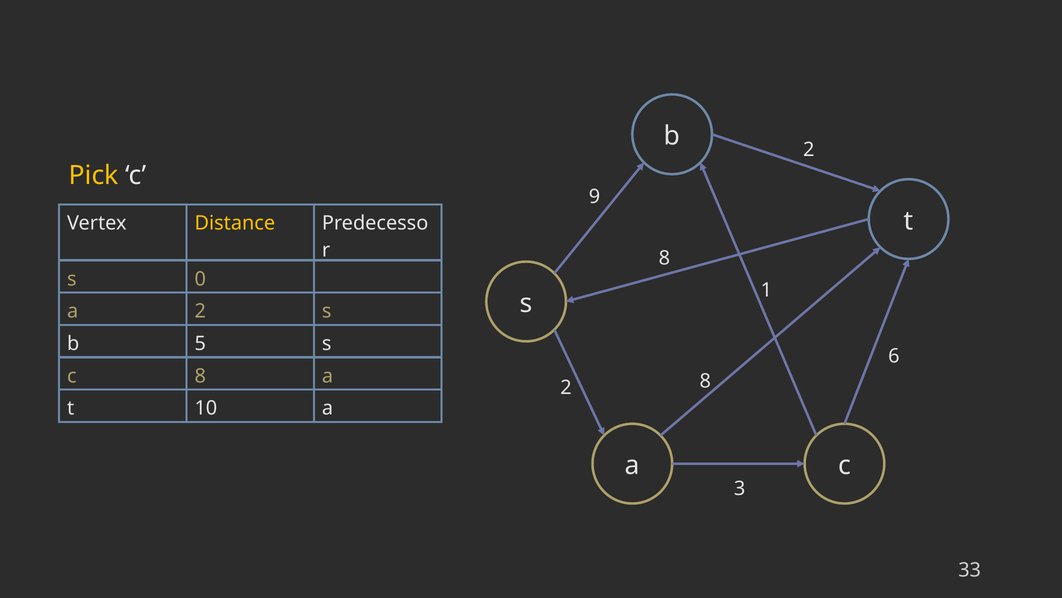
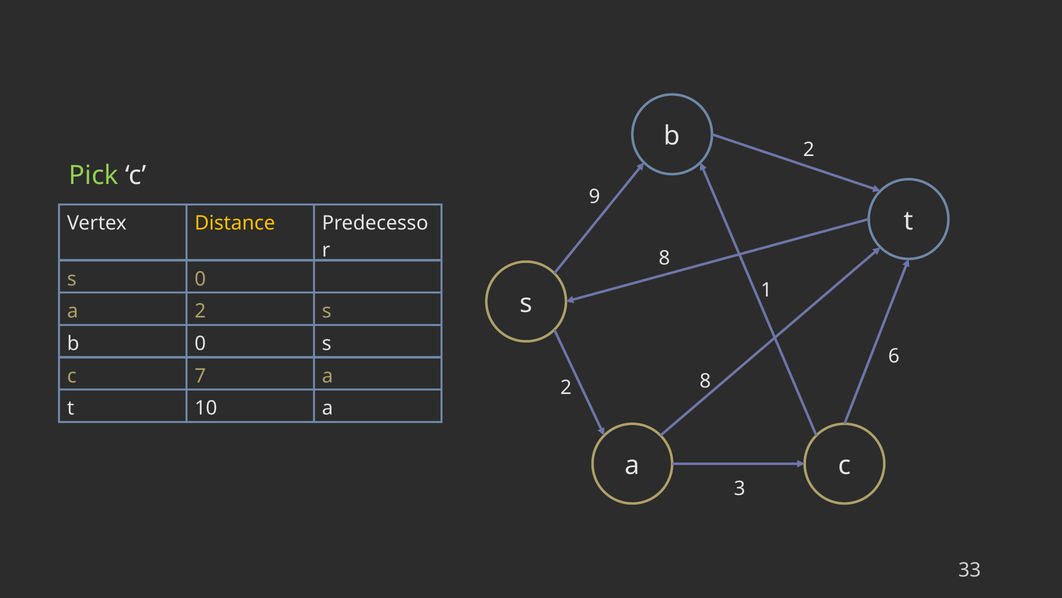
Pick colour: yellow -> light green (94, 175)
b 5: 5 -> 0 (200, 343)
c 8: 8 -> 7 (200, 376)
